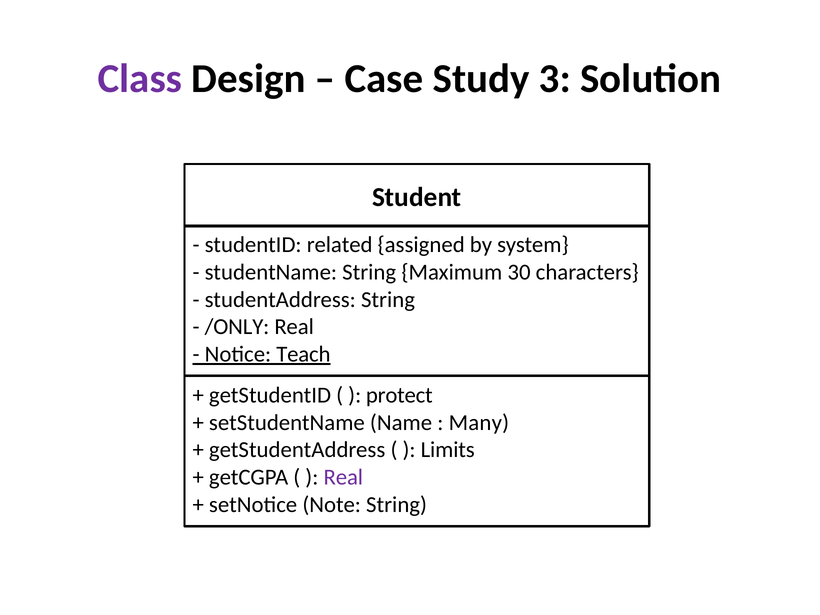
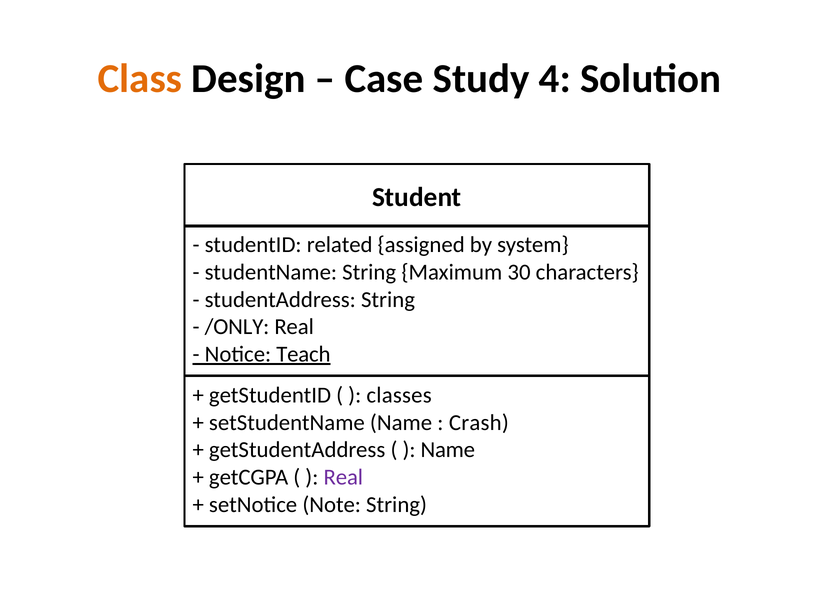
Class colour: purple -> orange (140, 79)
3: 3 -> 4 (555, 79)
protect: protect -> classes (399, 395)
Many: Many -> Crash (479, 422)
Limits: Limits -> Name (448, 450)
